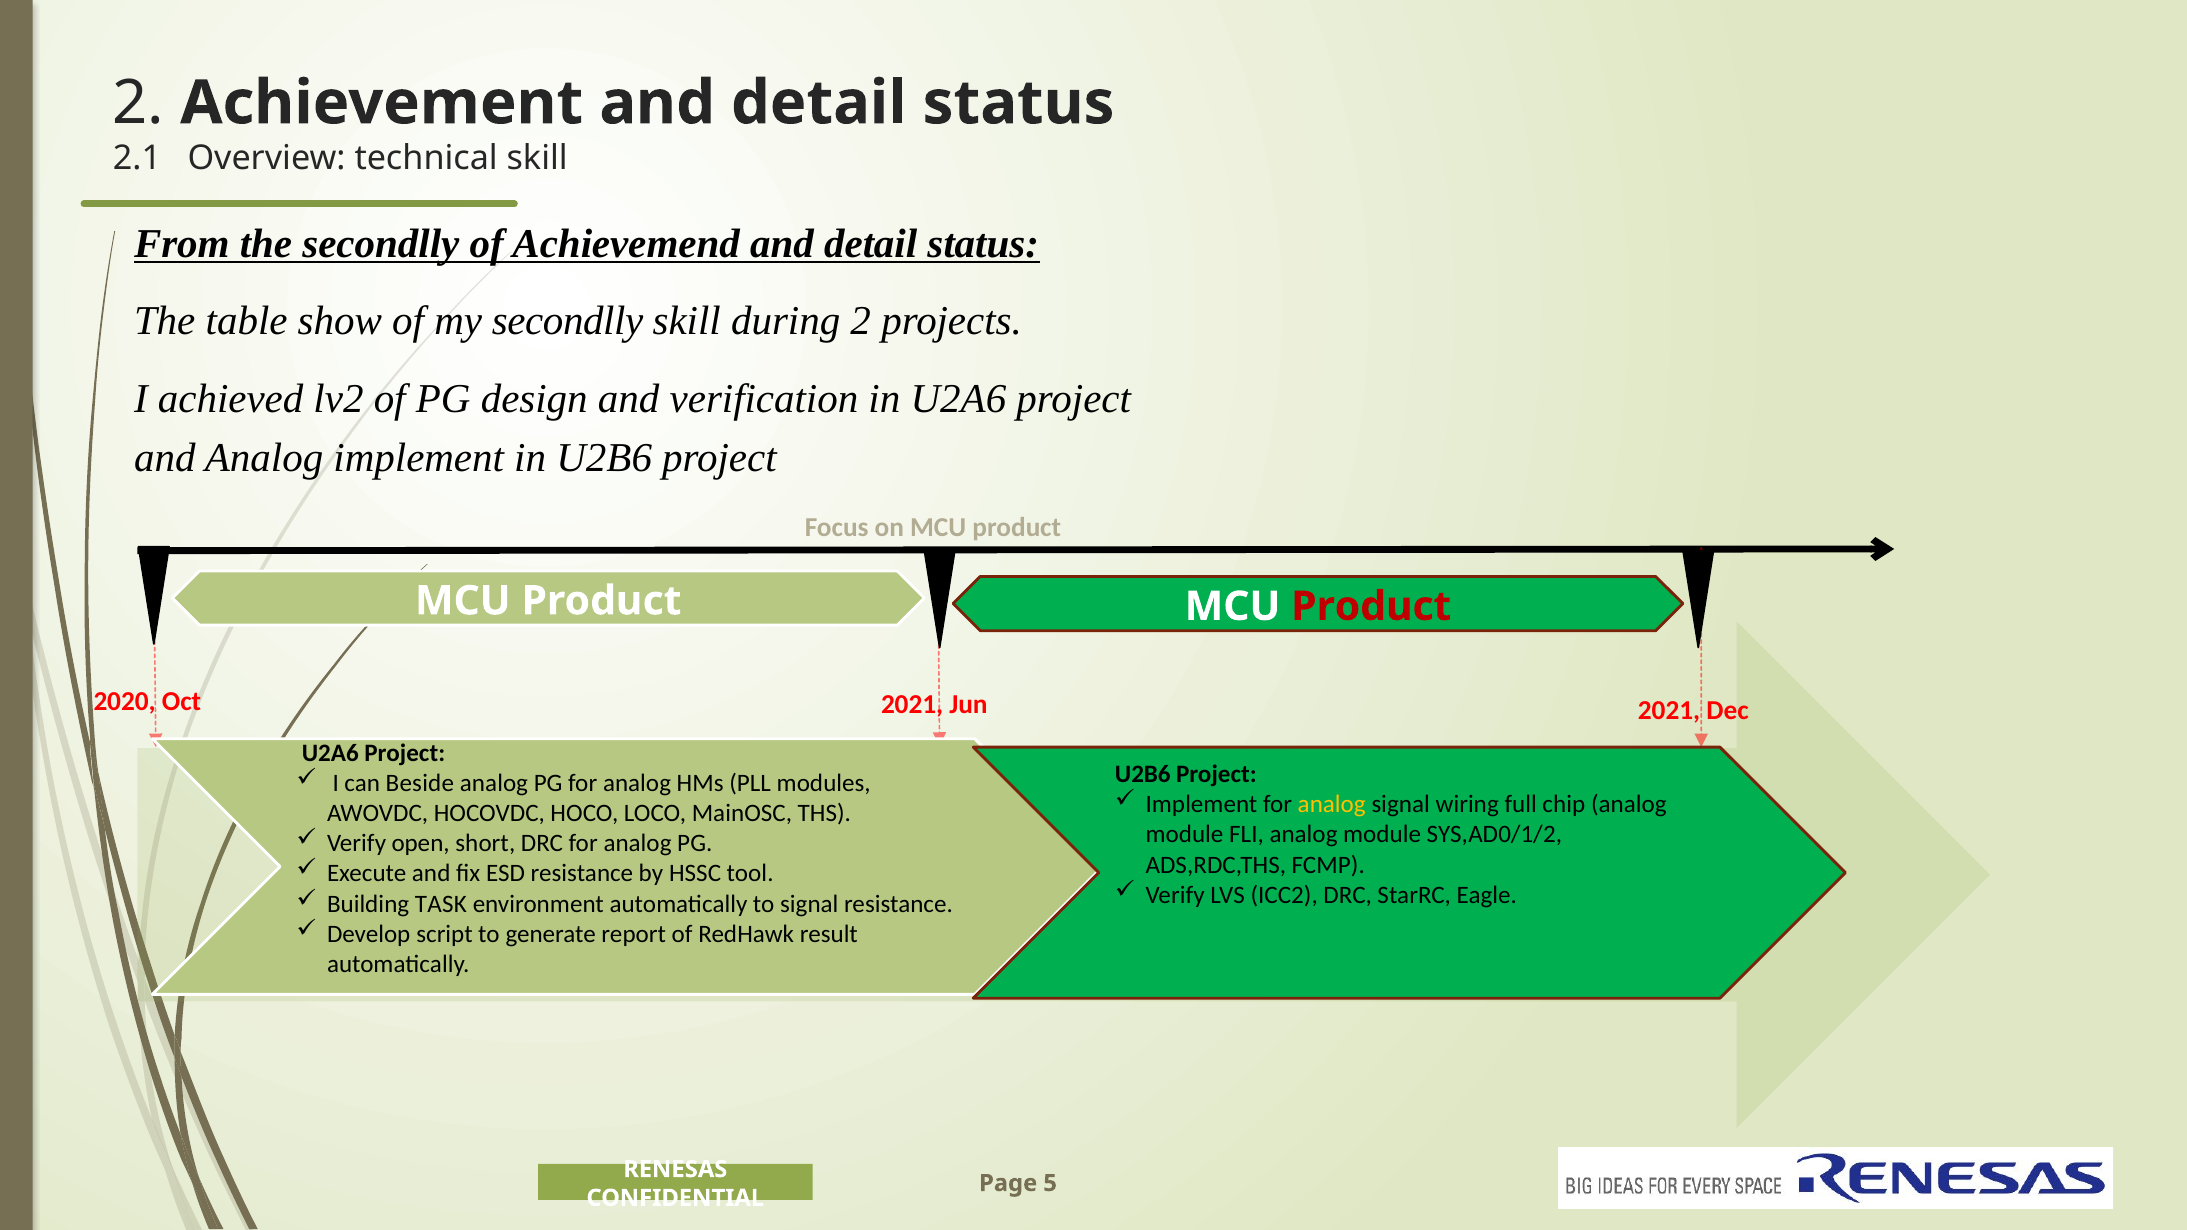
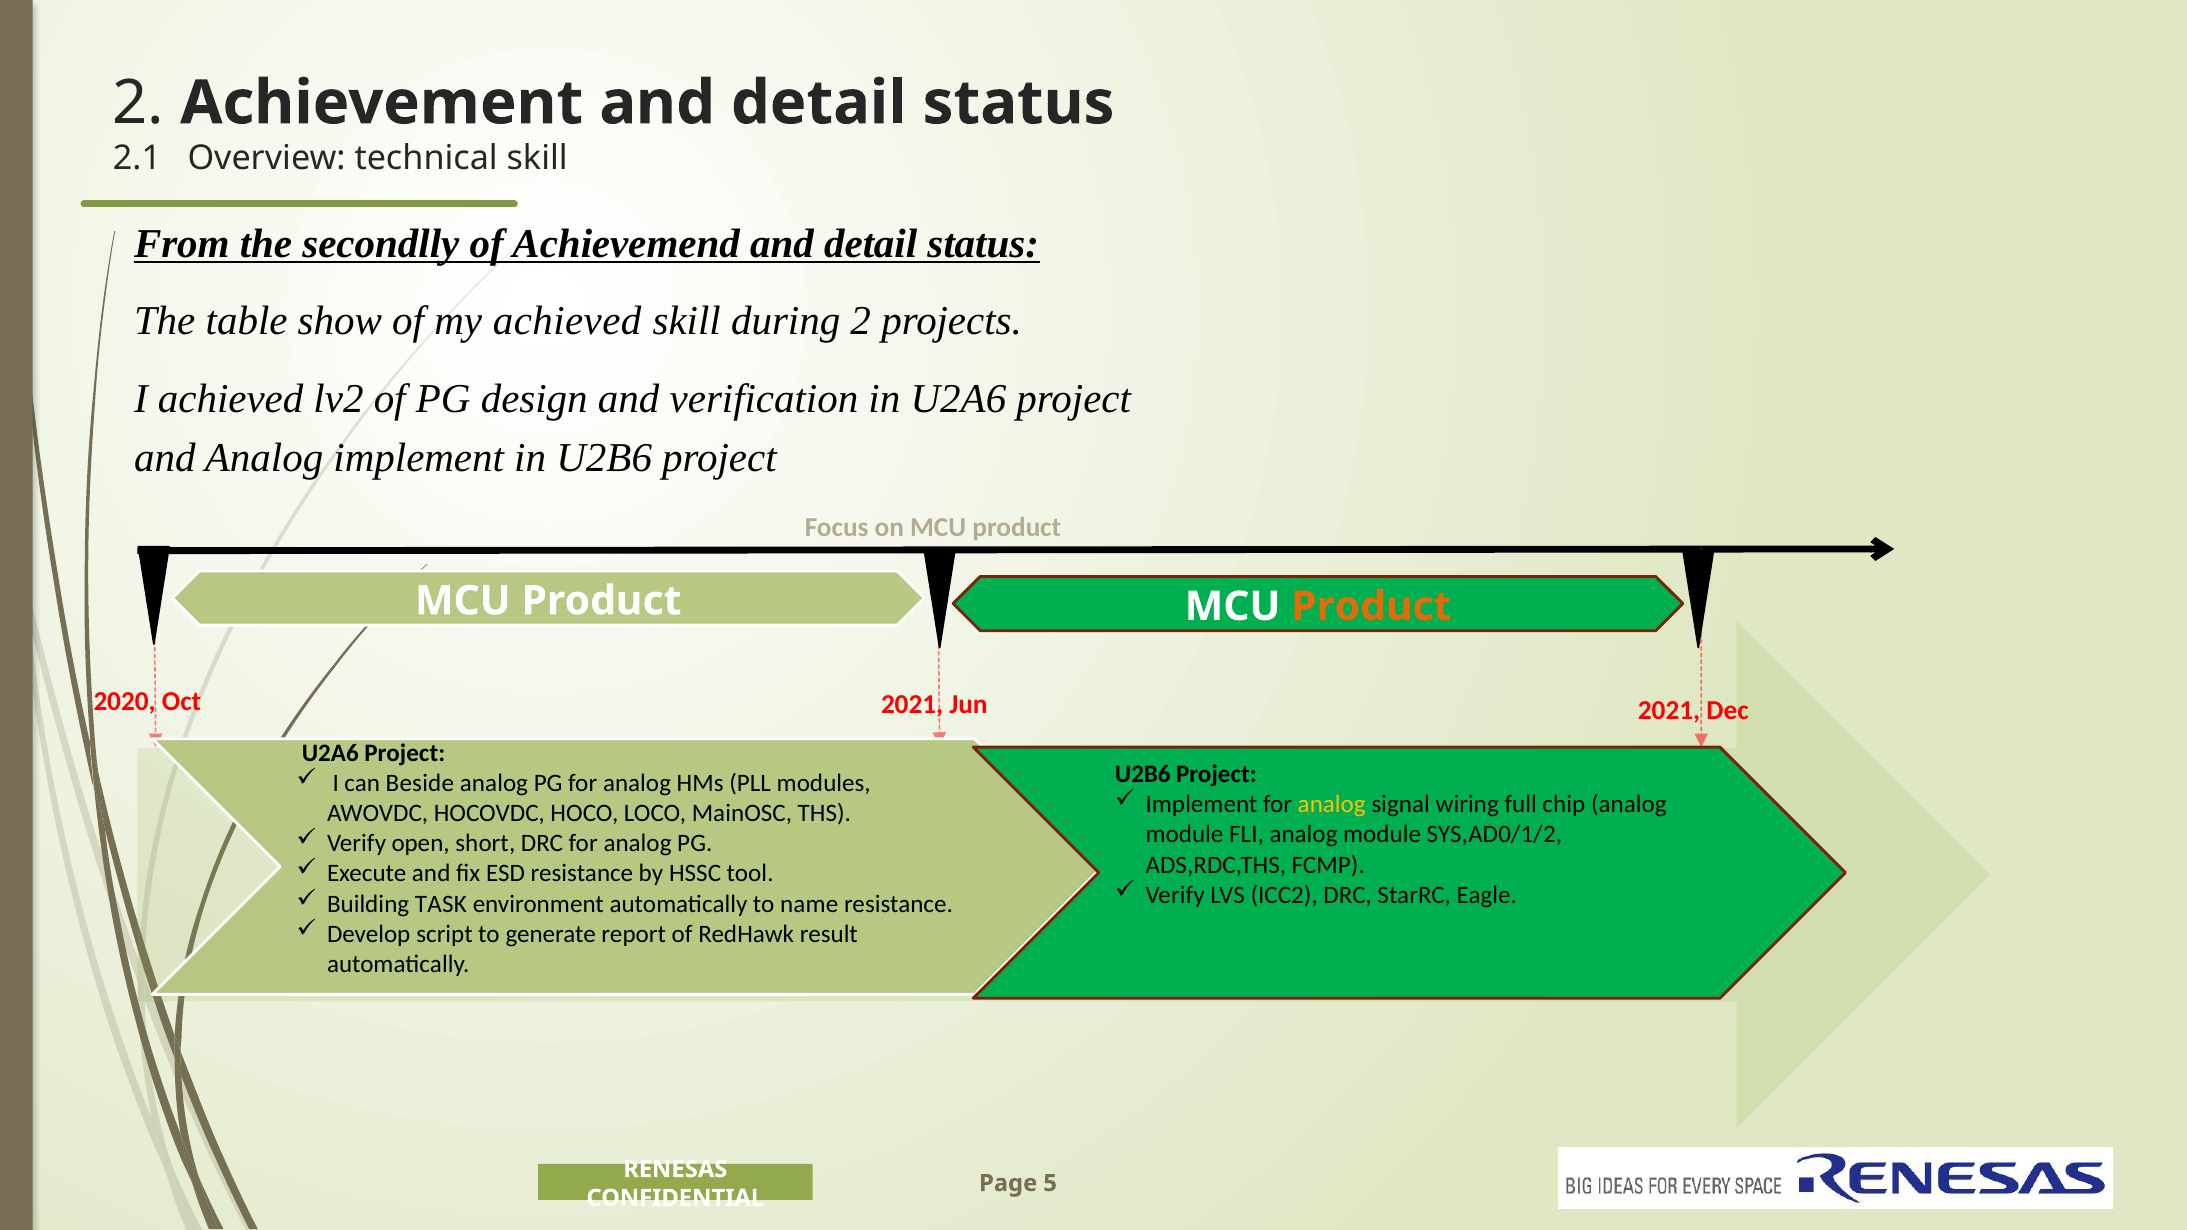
my secondlly: secondlly -> achieved (567, 321)
Product colour: red -> orange (1371, 607)
to signal: signal -> name (809, 904)
